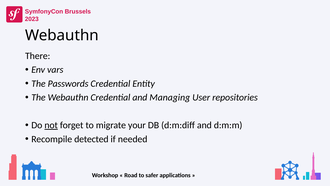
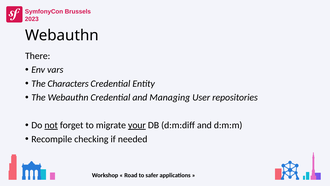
Passwords: Passwords -> Characters (68, 83)
your underline: none -> present (137, 125)
detected: detected -> checking (91, 139)
